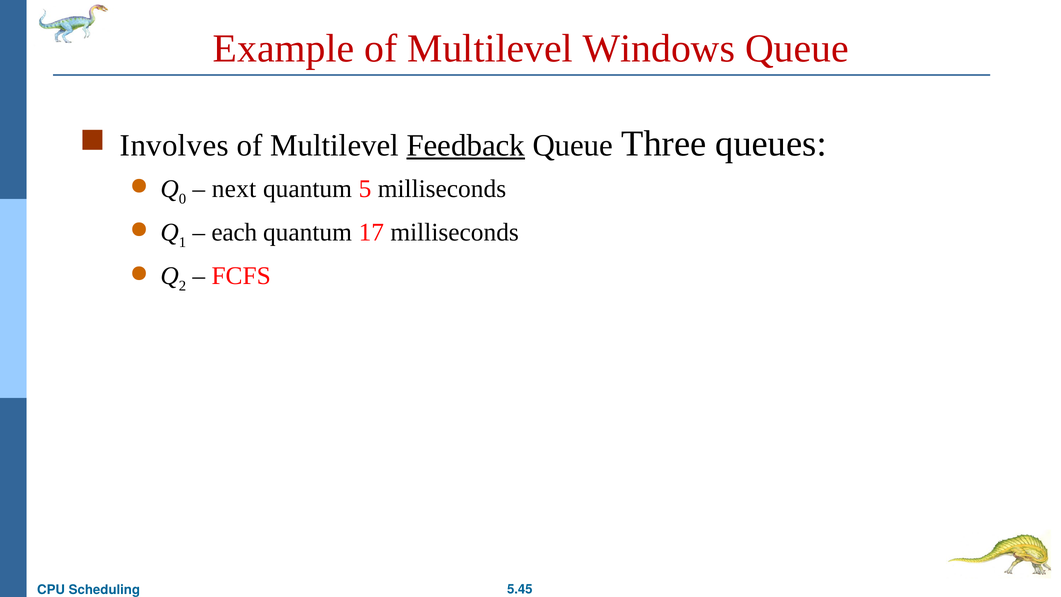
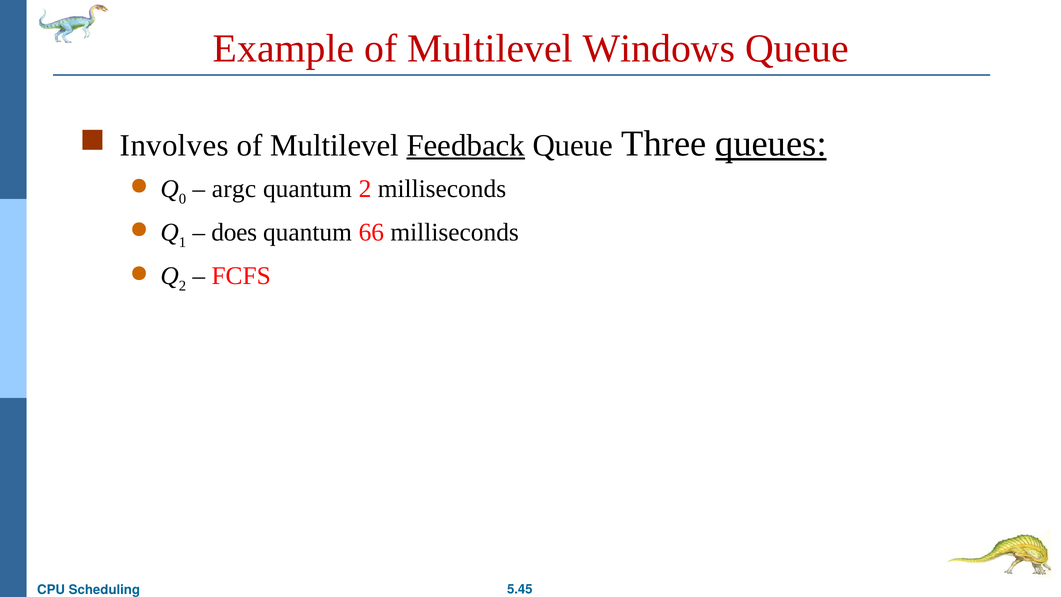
queues underline: none -> present (771, 143)
next: next -> argc (234, 189)
quantum 5: 5 -> 2 (365, 189)
each: each -> does (234, 232)
17: 17 -> 66 (371, 232)
